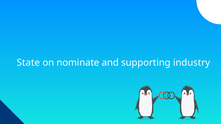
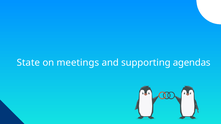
nominate: nominate -> meetings (78, 63)
industry: industry -> agendas (192, 63)
